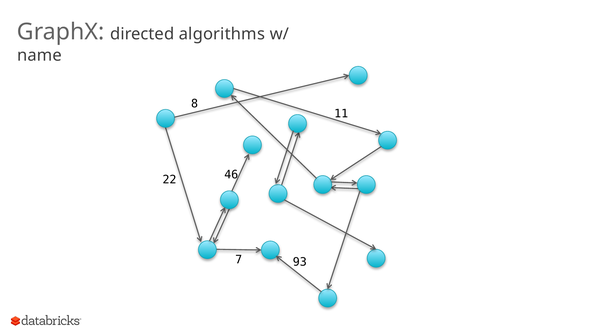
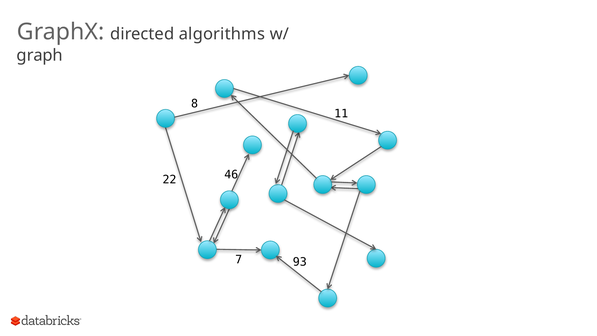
name: name -> graph (40, 55)
